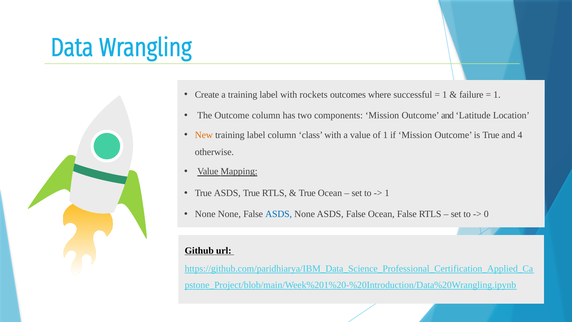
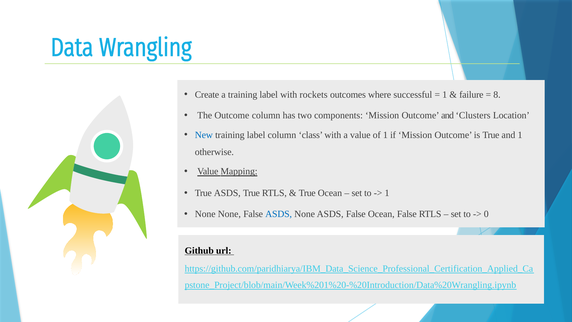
1: 1 -> 8 (497, 95)
Latitude: Latitude -> Clusters (473, 115)
New colour: orange -> blue (204, 135)
and 4: 4 -> 1 (520, 135)
